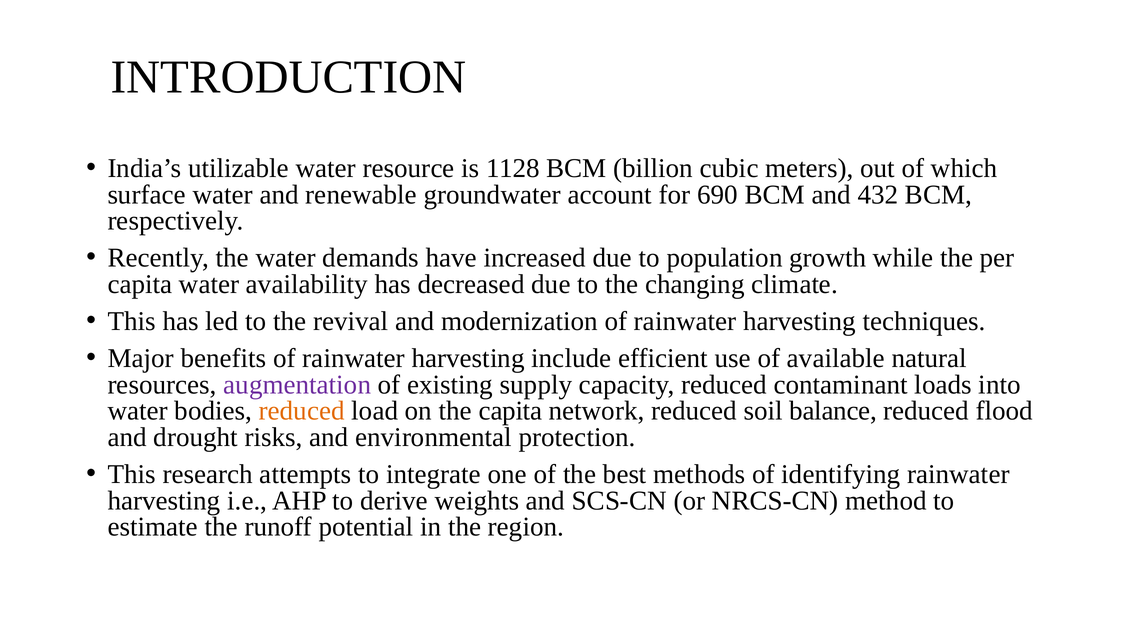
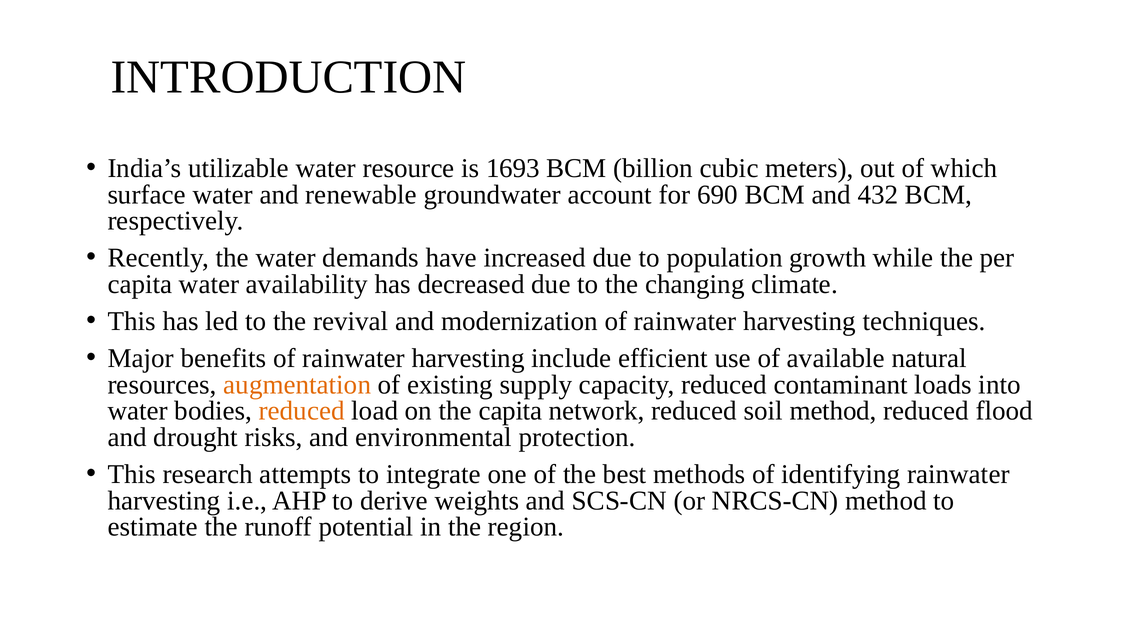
1128: 1128 -> 1693 (513, 168)
augmentation colour: purple -> orange (297, 384)
soil balance: balance -> method (833, 411)
